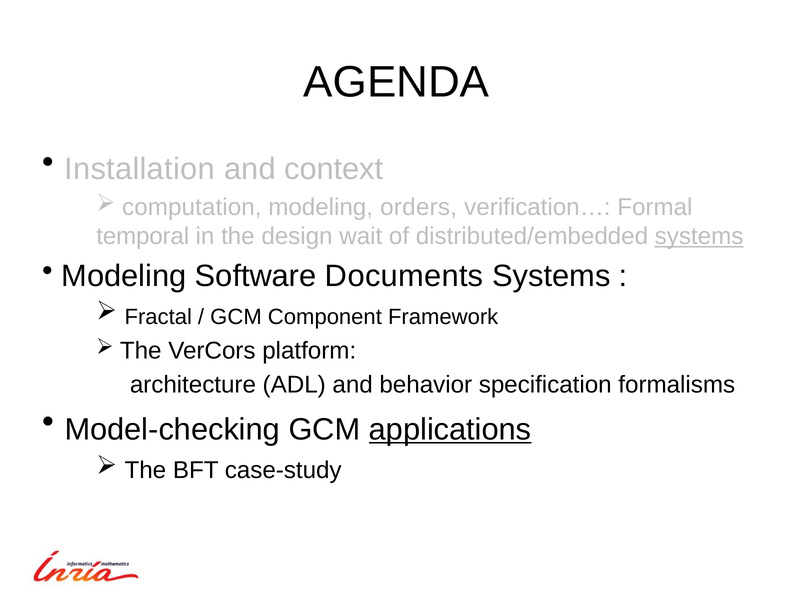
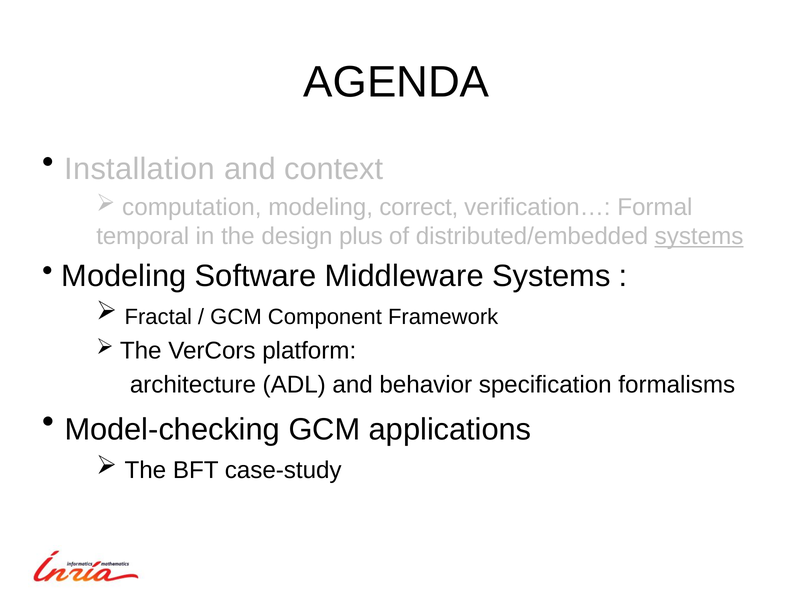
orders: orders -> correct (419, 207)
wait: wait -> plus (361, 236)
Documents: Documents -> Middleware (404, 276)
applications underline: present -> none (450, 429)
